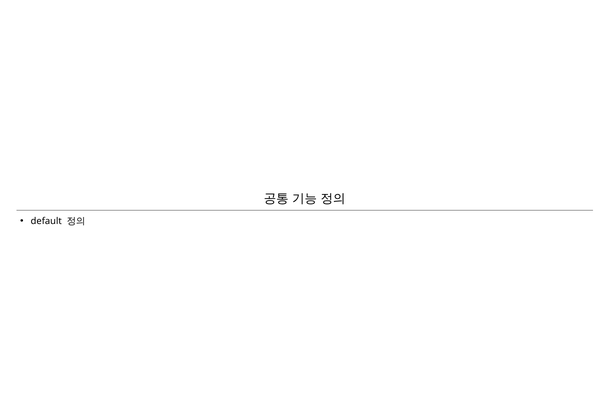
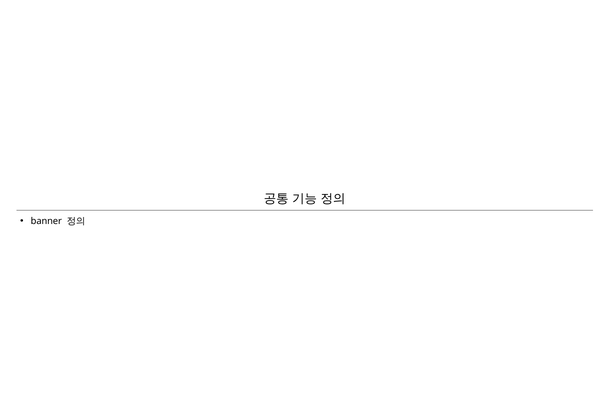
default: default -> banner (46, 221)
